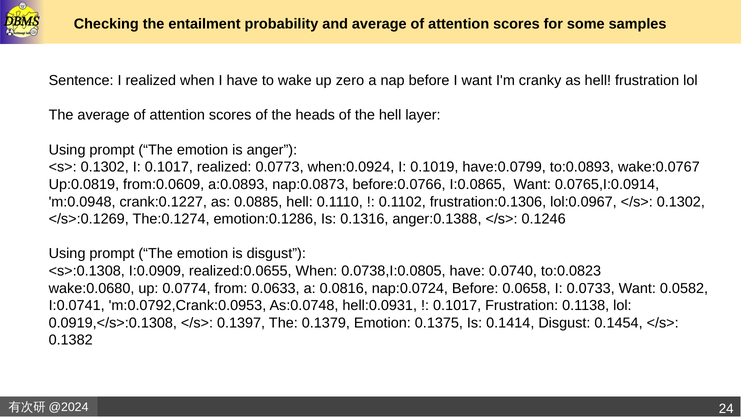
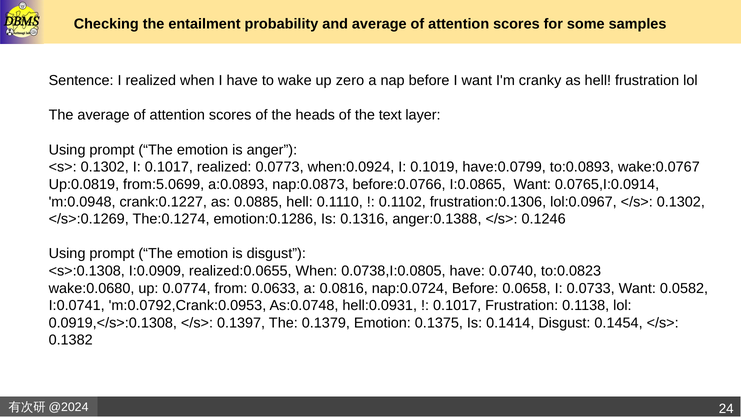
the hell: hell -> text (390, 115)
from:0.0609: from:0.0609 -> from:5.0699 (164, 184)
